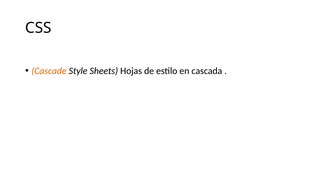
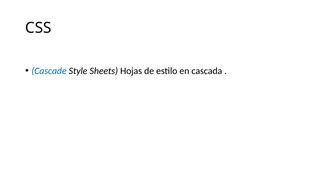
Cascade colour: orange -> blue (49, 71)
